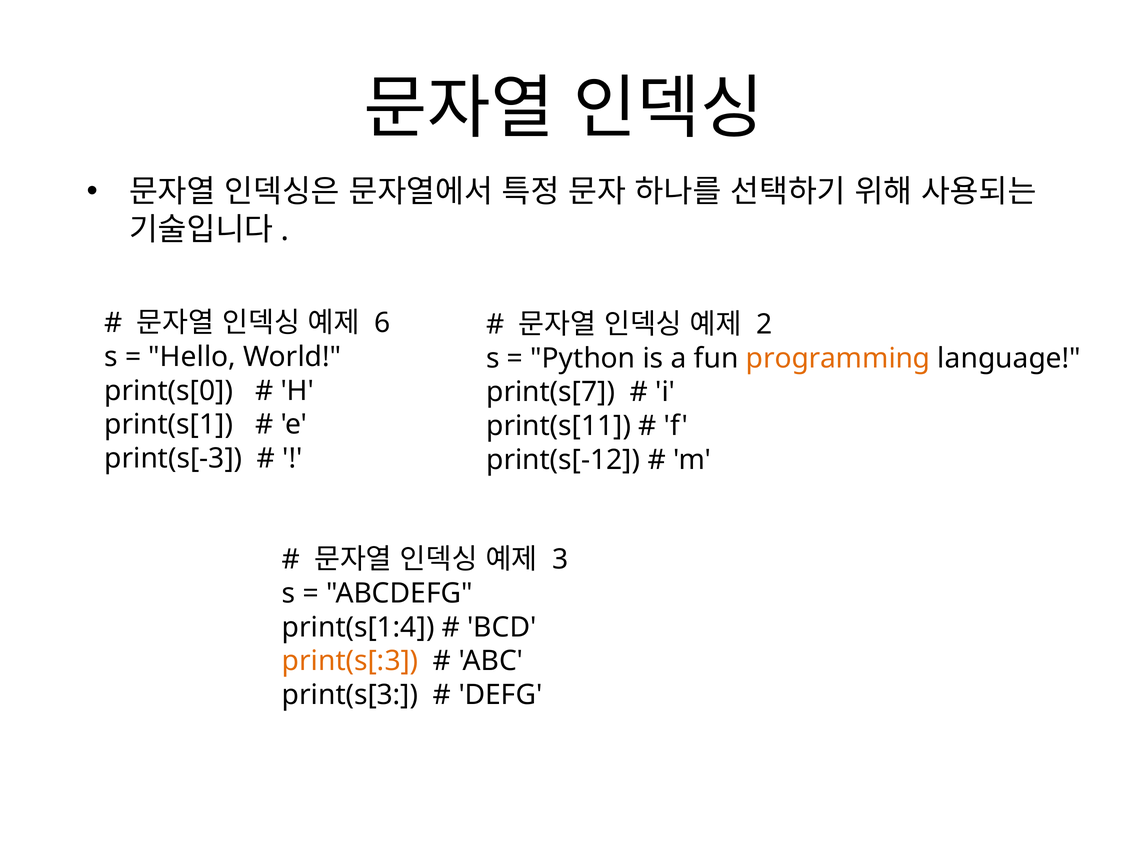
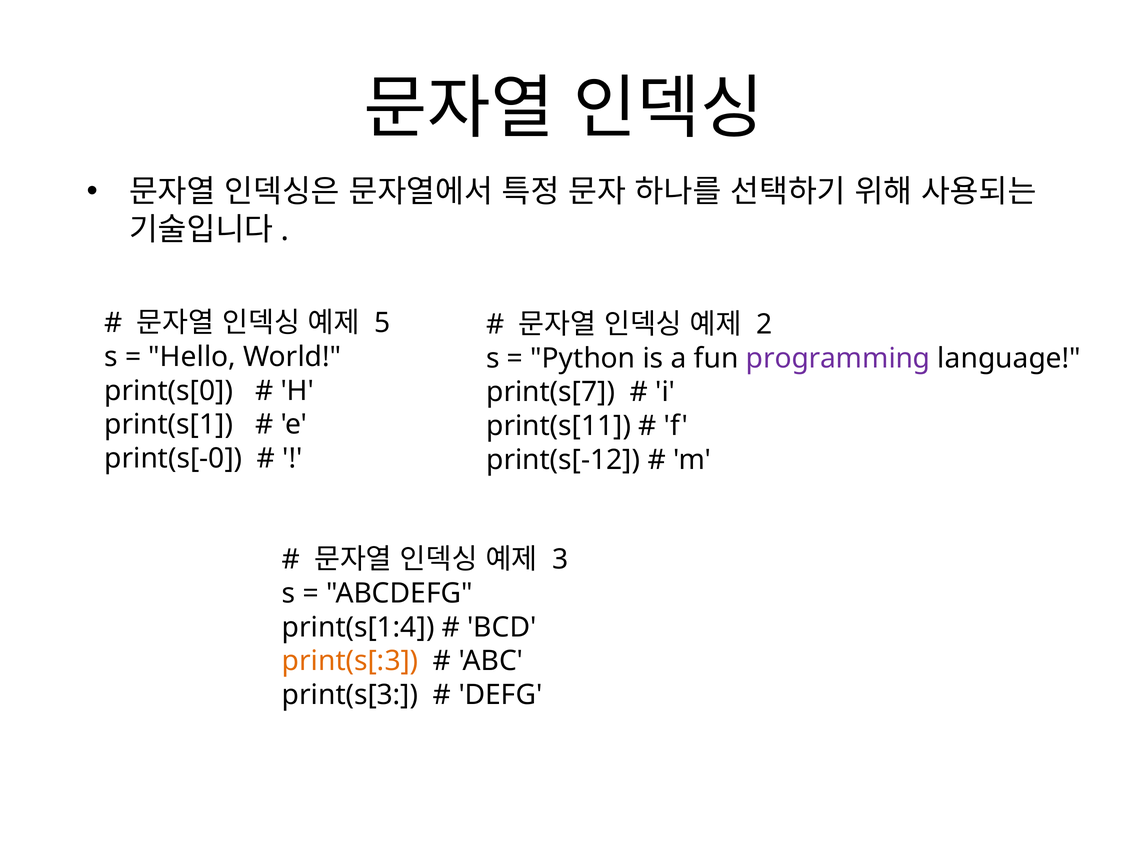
6: 6 -> 5 (383, 323)
programming colour: orange -> purple (838, 358)
print(s[-3: print(s[-3 -> print(s[-0 (173, 458)
